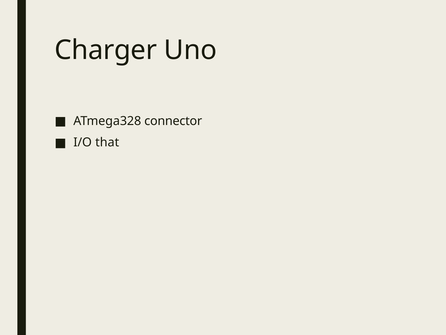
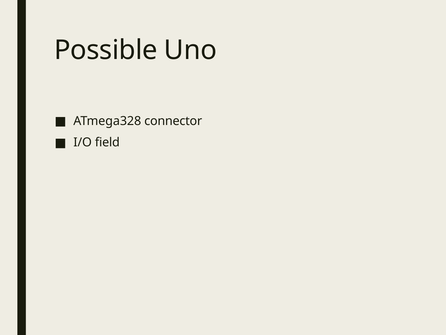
Charger: Charger -> Possible (106, 50)
that: that -> field (107, 142)
